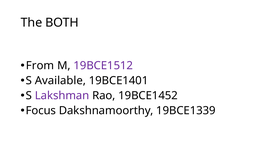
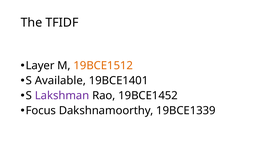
BOTH: BOTH -> TFIDF (62, 23)
From: From -> Layer (40, 66)
19BCE1512 colour: purple -> orange (103, 66)
